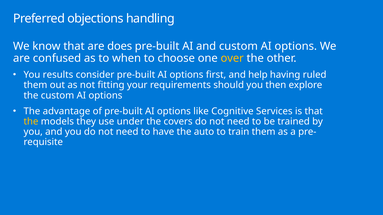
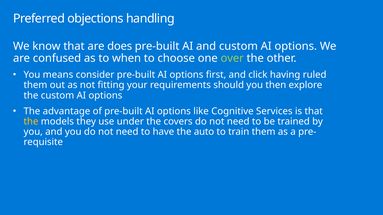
over colour: yellow -> light green (232, 58)
results: results -> means (58, 75)
help: help -> click (258, 75)
